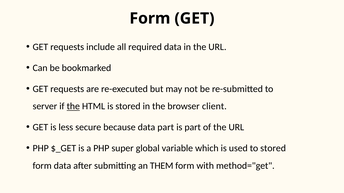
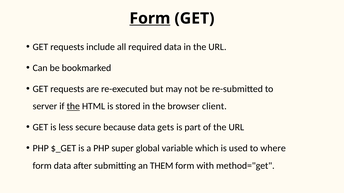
Form underline: none -> present (150, 18)
data part: part -> gets (166, 128)
to stored: stored -> where (273, 149)
